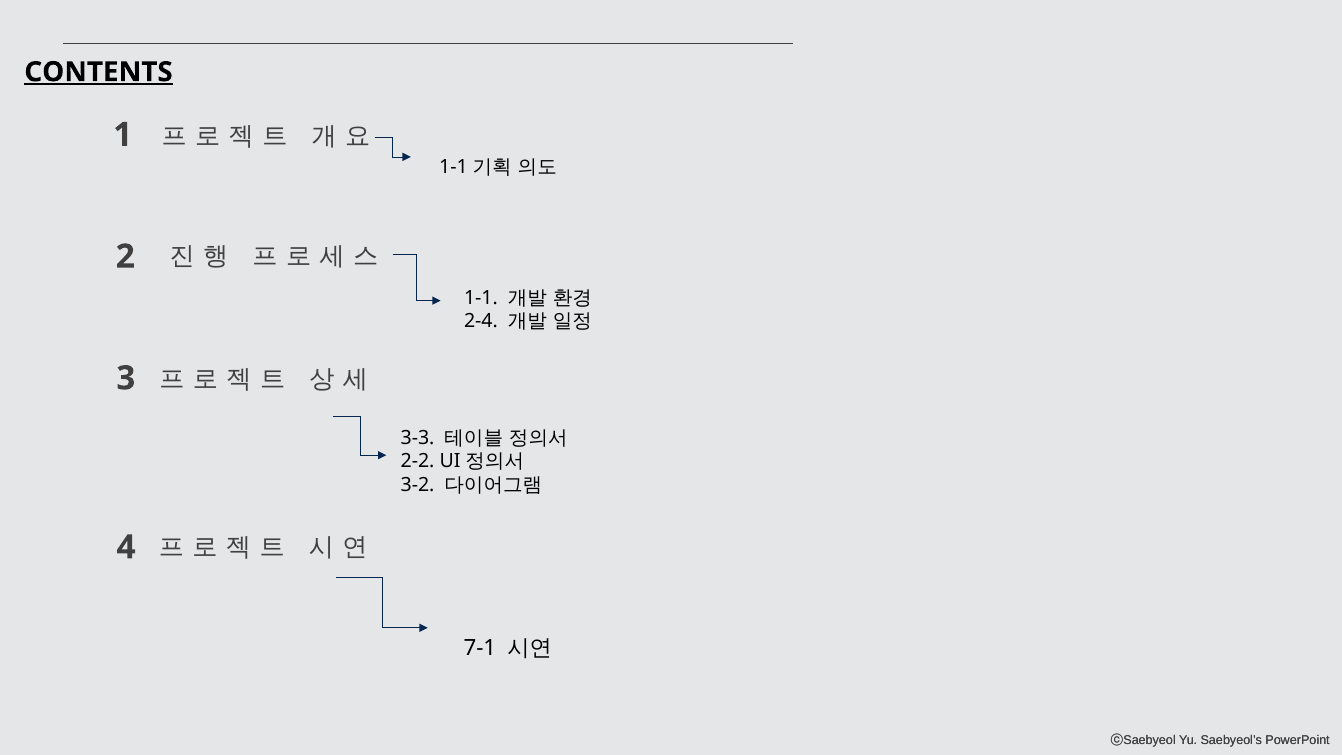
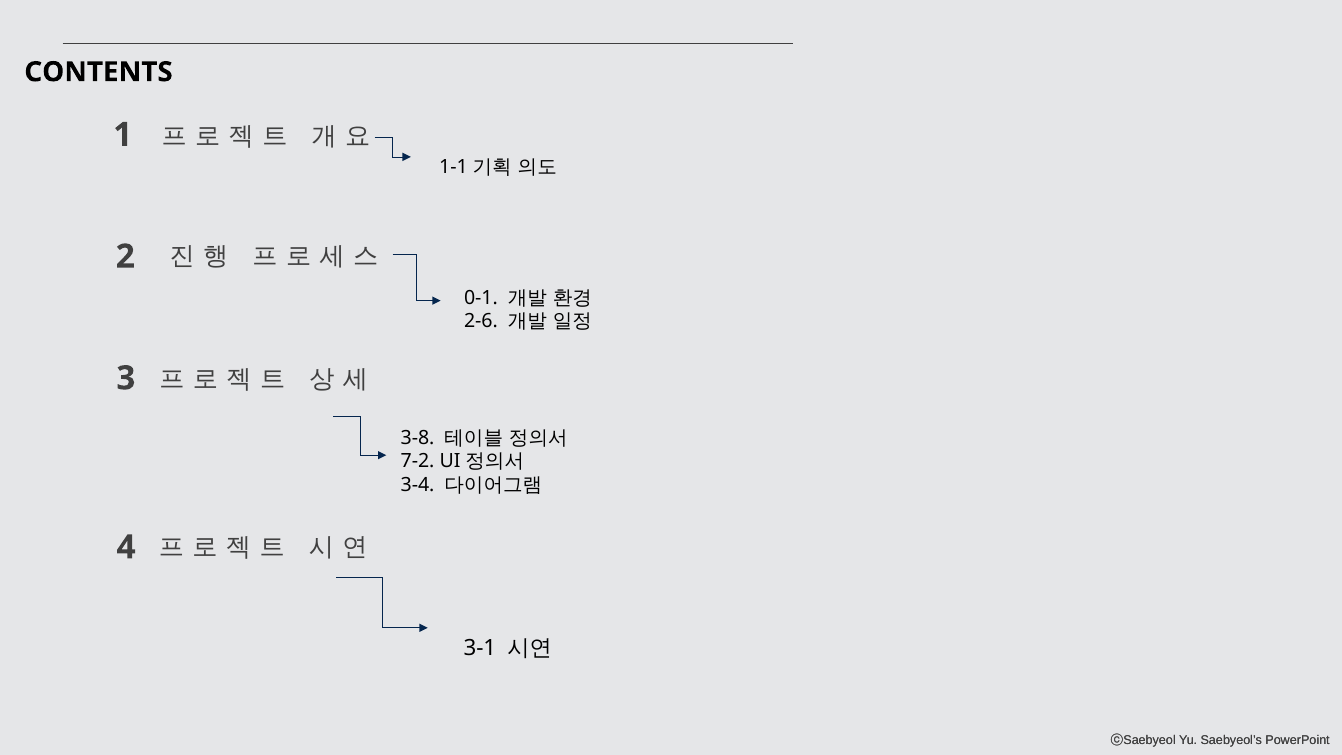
CONTENTS underline: present -> none (99, 72)
1-1: 1-1 -> 0-1 (481, 298)
2-4: 2-4 -> 2-6 (481, 321)
3-3: 3-3 -> 3-8 (418, 438)
2-2: 2-2 -> 7-2 (418, 461)
3-2: 3-2 -> 3-4 (418, 485)
7-1: 7-1 -> 3-1 (480, 648)
